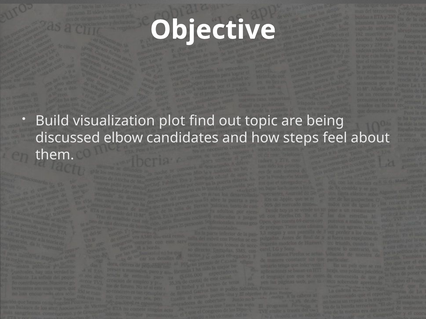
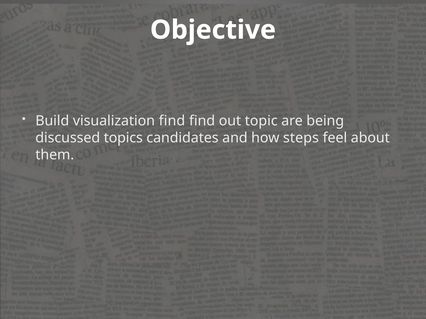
visualization plot: plot -> find (172, 121)
elbow: elbow -> topics (123, 138)
